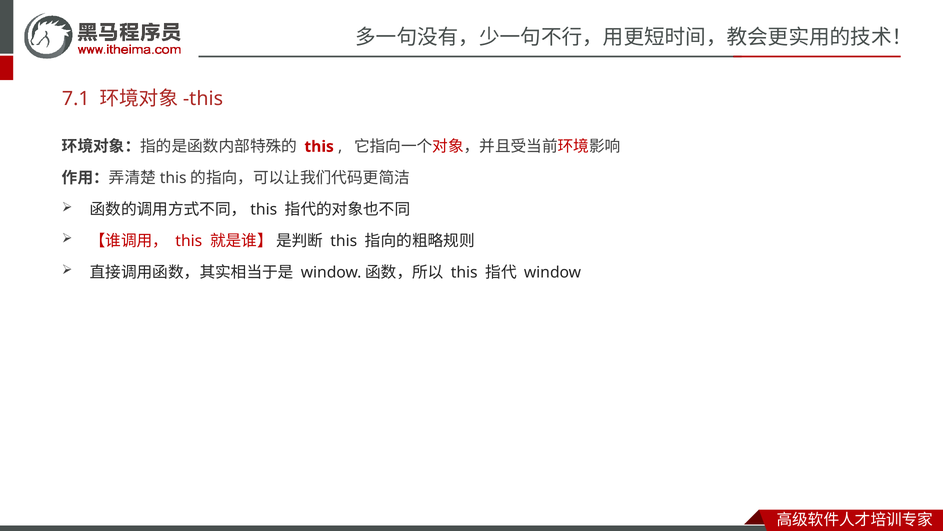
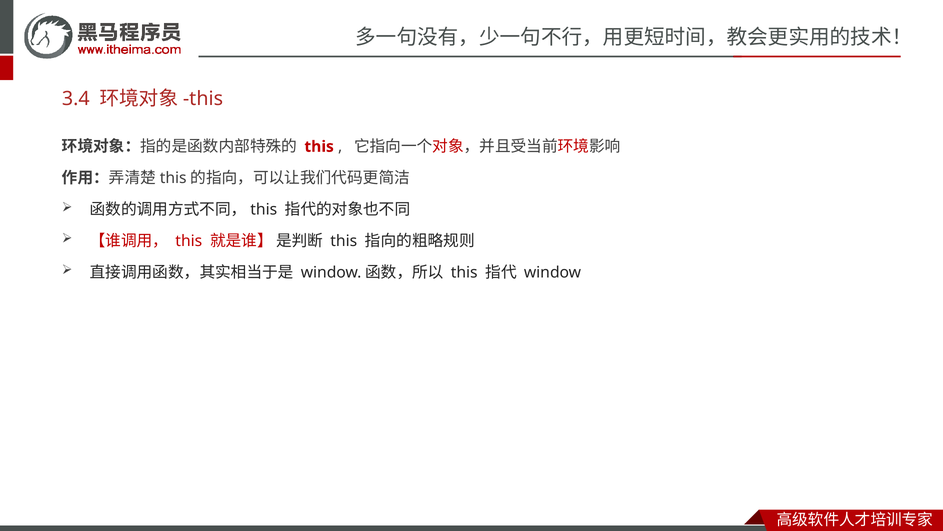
7.1: 7.1 -> 3.4 (76, 99)
